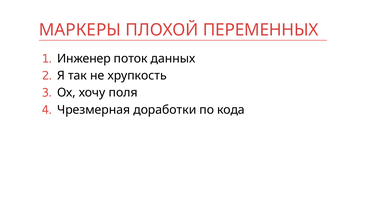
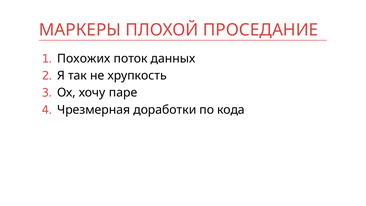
ПЕРЕМЕННЫХ: ПЕРЕМЕННЫХ -> ПРОСЕДАНИЕ (261, 30)
Инженер: Инженер -> Похожих (84, 58)
поля: поля -> паре (123, 93)
